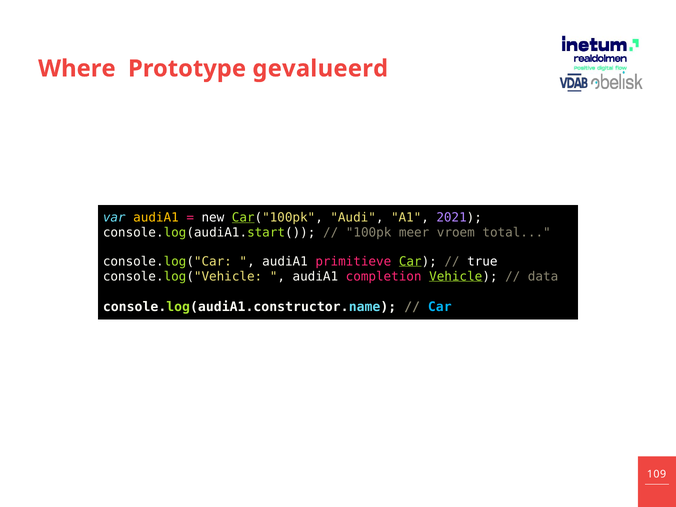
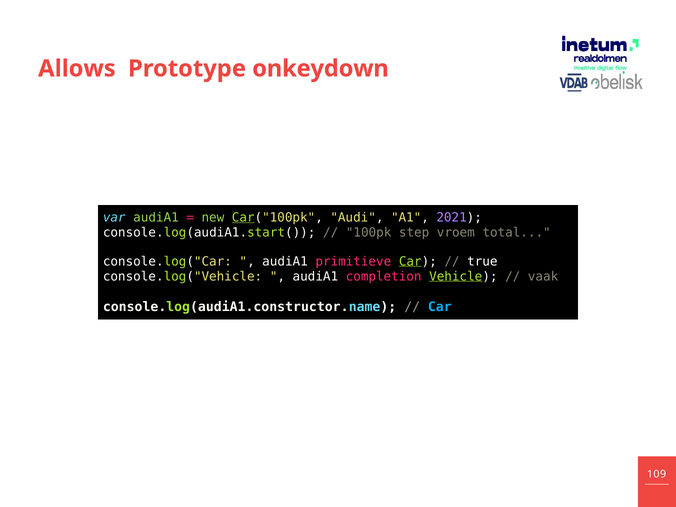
Where: Where -> Allows (77, 69)
gevalueerd: gevalueerd -> onkeydown (320, 69)
audiA1 colour: yellow -> light green (156, 218)
new colour: white -> light green (213, 218)
meer: meer -> step (414, 232)
data: data -> vaak (543, 276)
